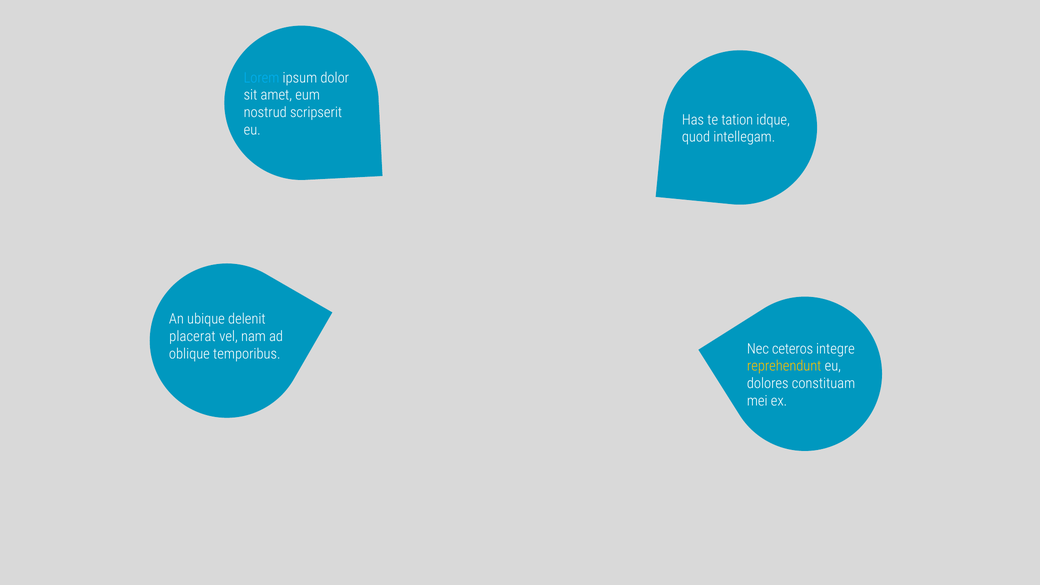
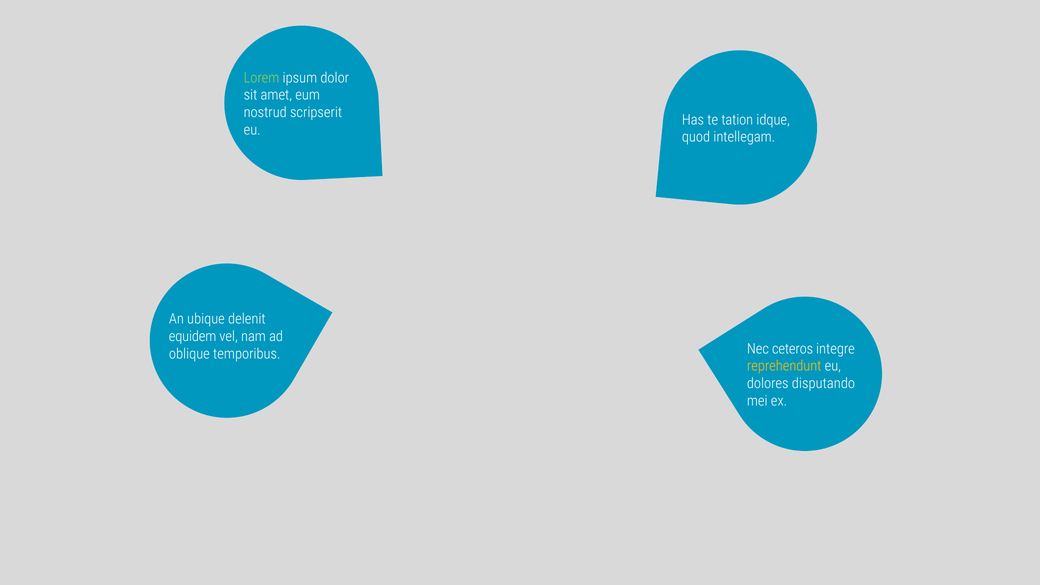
Lorem colour: light blue -> light green (262, 78)
placerat: placerat -> equidem (193, 337)
constituam: constituam -> disputando (823, 383)
